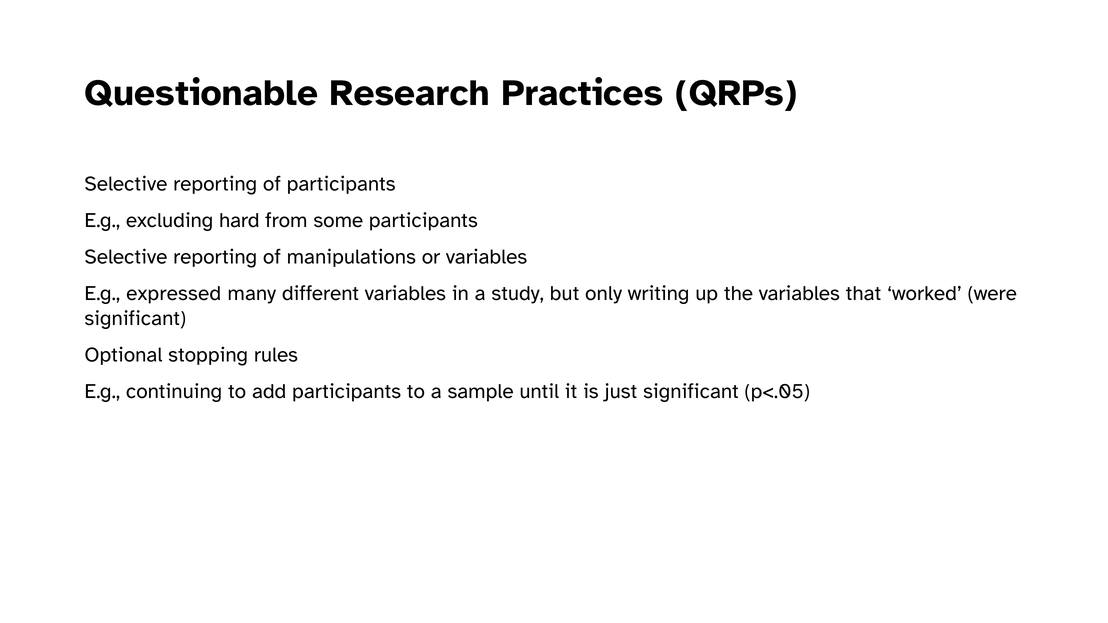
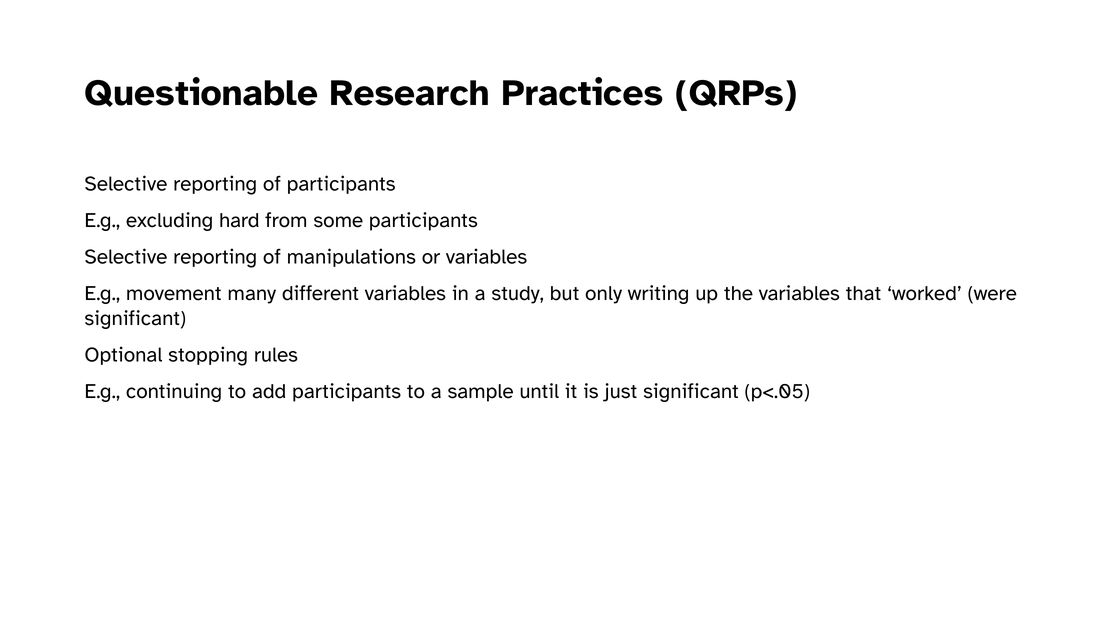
expressed: expressed -> movement (174, 293)
